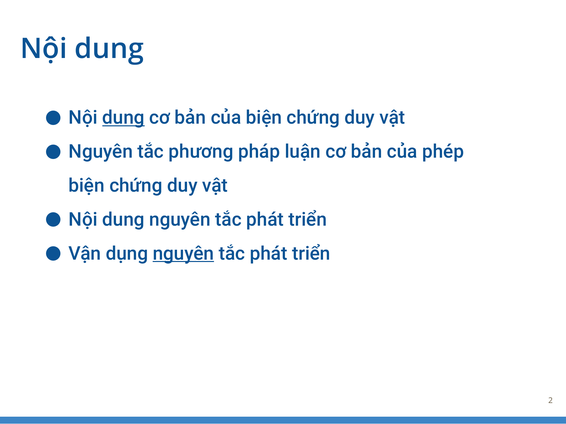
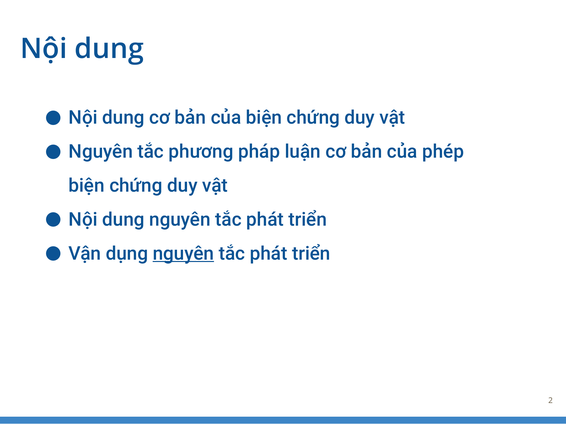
dung underline: present -> none (123, 118)
